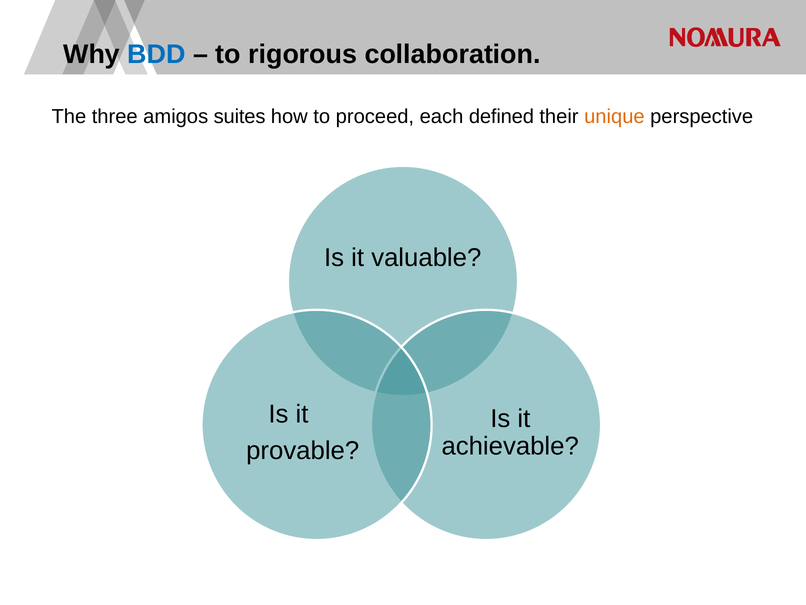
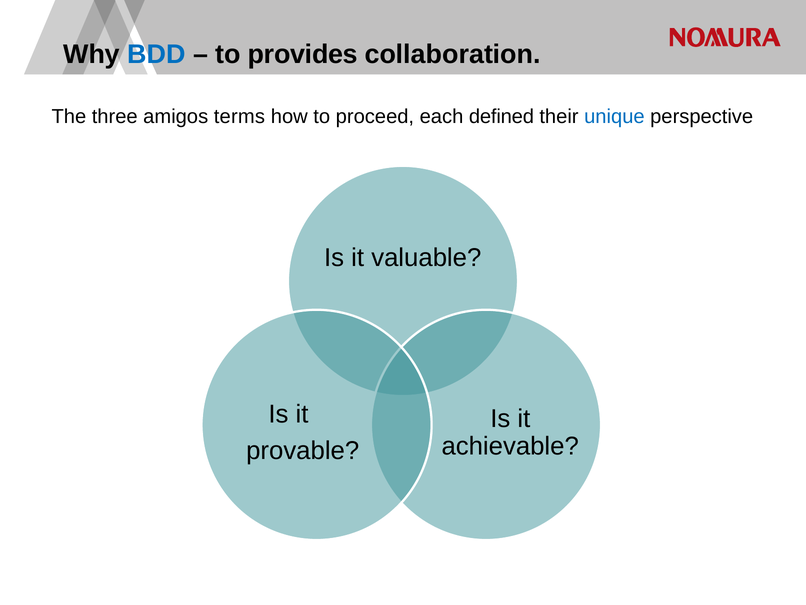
rigorous: rigorous -> provides (303, 54)
suites: suites -> terms (239, 116)
unique colour: orange -> blue (614, 116)
